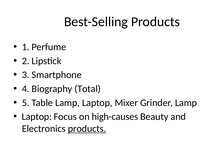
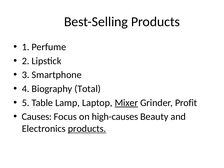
Mixer underline: none -> present (126, 103)
Grinder Lamp: Lamp -> Profit (186, 103)
Laptop: Laptop -> Causes (37, 117)
